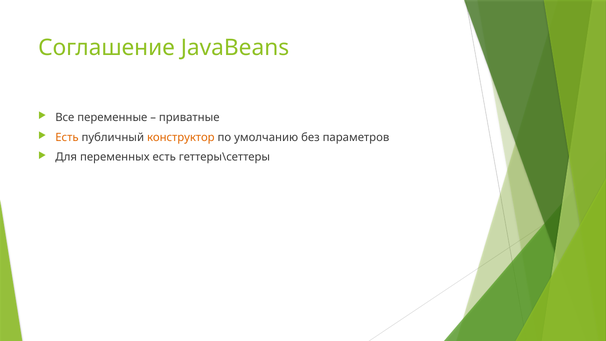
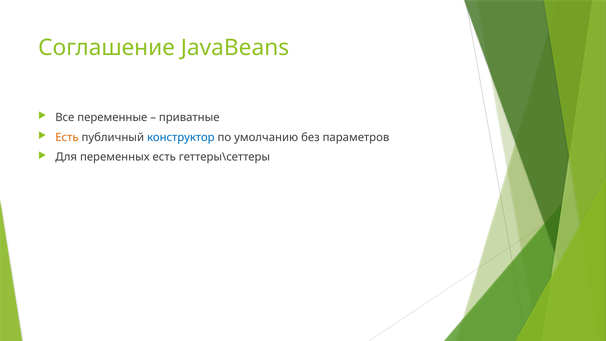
конструктор colour: orange -> blue (181, 137)
